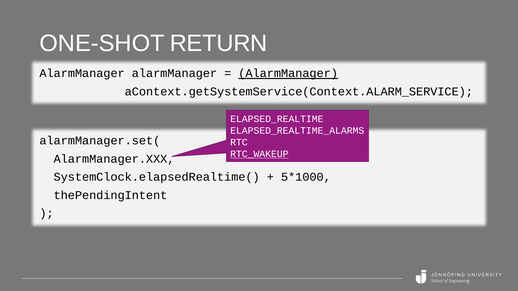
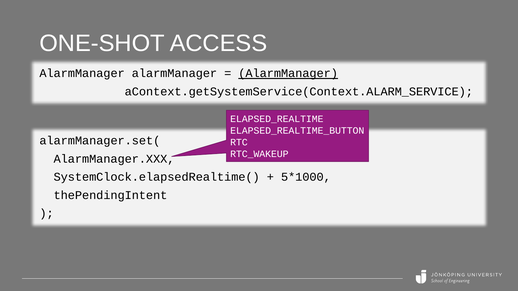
RETURN: RETURN -> ACCESS (218, 44)
ELAPSED_REALTIME_ALARMS: ELAPSED_REALTIME_ALARMS -> ELAPSED_REALTIME_BUTTON (297, 131)
RTC_WAKEUP underline: present -> none (259, 154)
